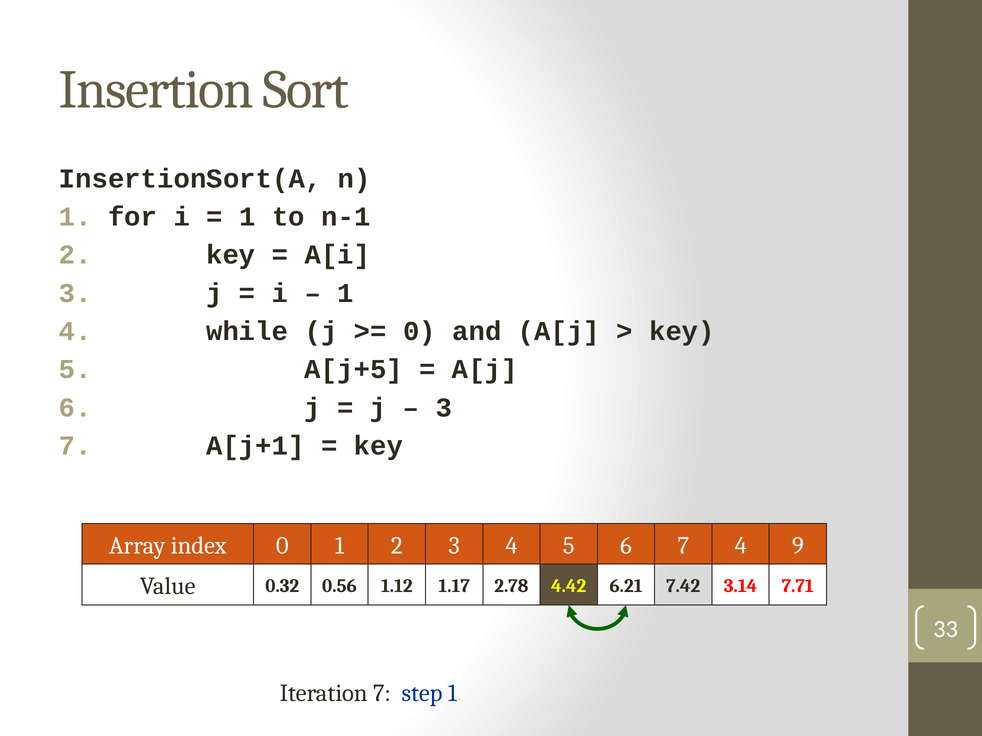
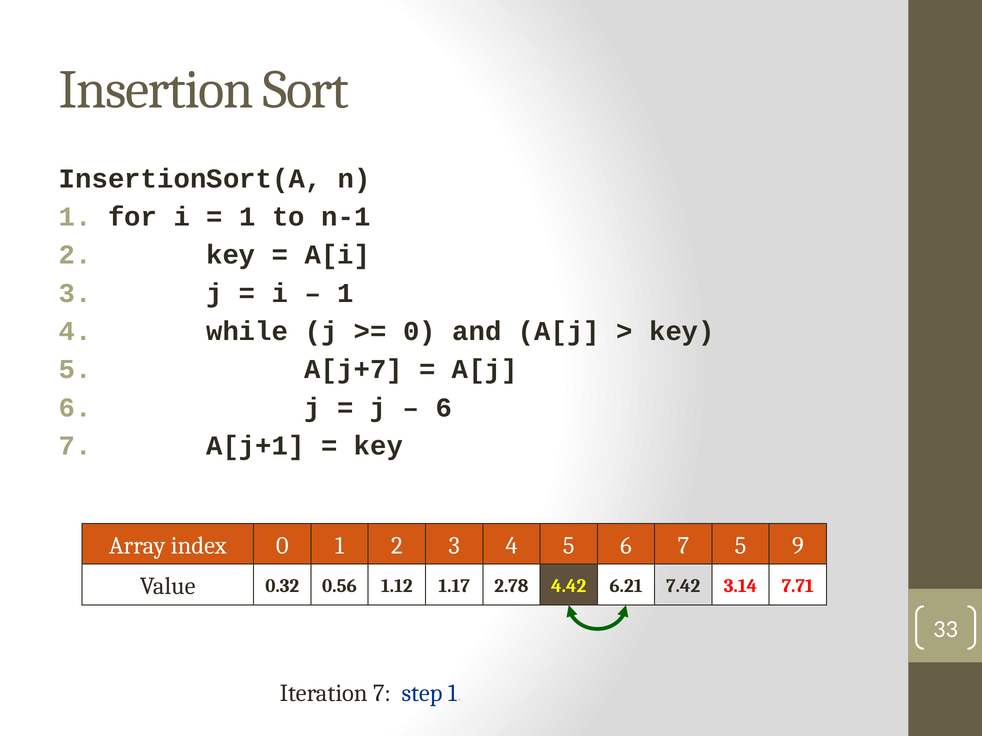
A[j+5: A[j+5 -> A[j+7 (354, 370)
3: 3 -> 6 (444, 408)
0 1 4: 4 -> 5 (740, 546)
